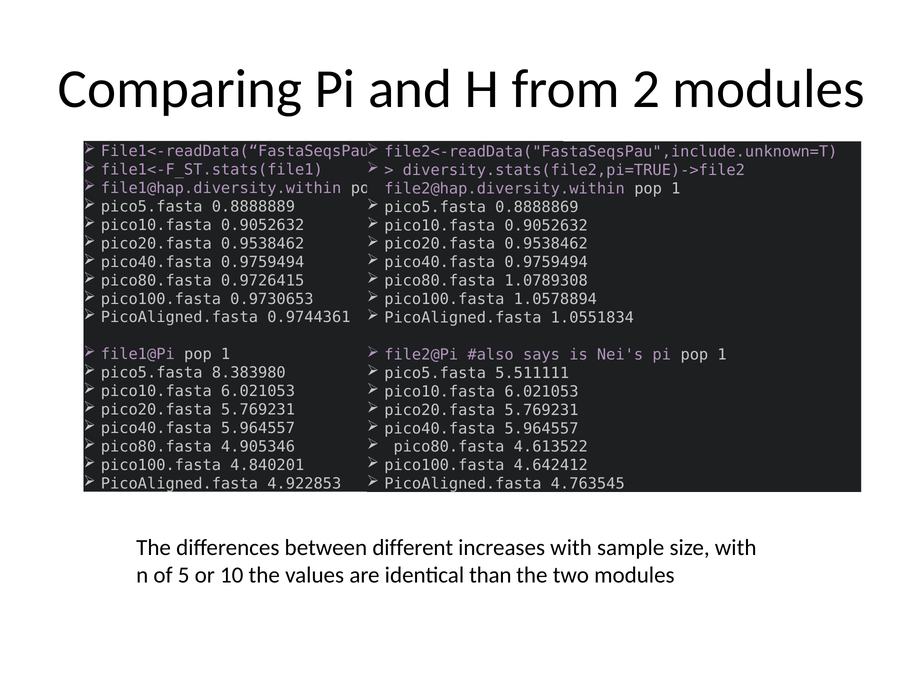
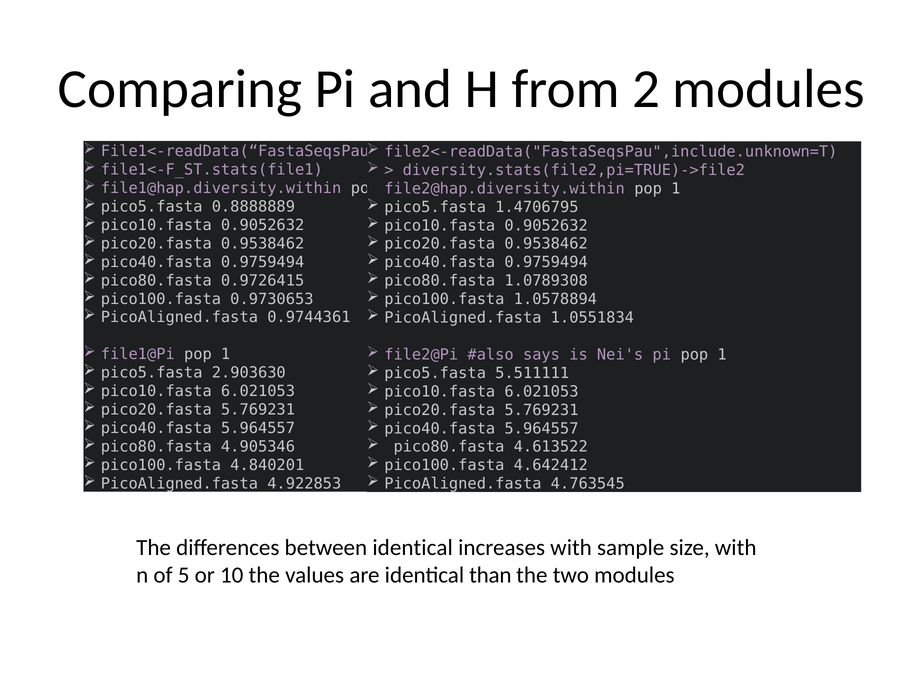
0.8888869: 0.8888869 -> 1.4706795 (537, 207)
8.383980: 8.383980 -> 2.903630 (249, 373)
between different: different -> identical (413, 548)
